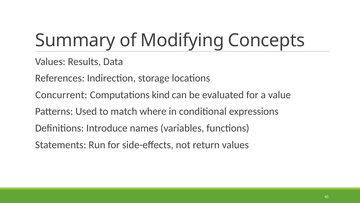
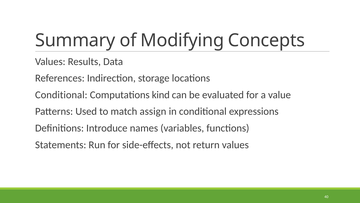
Concurrent: Concurrent -> Conditional (61, 95)
where: where -> assign (153, 111)
